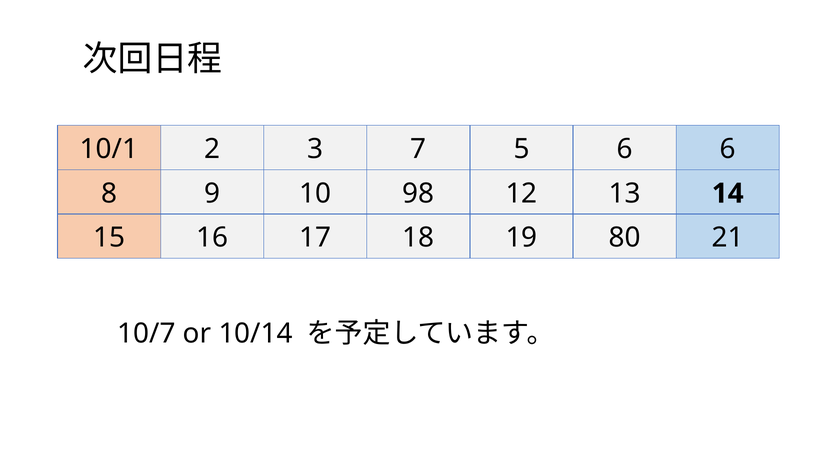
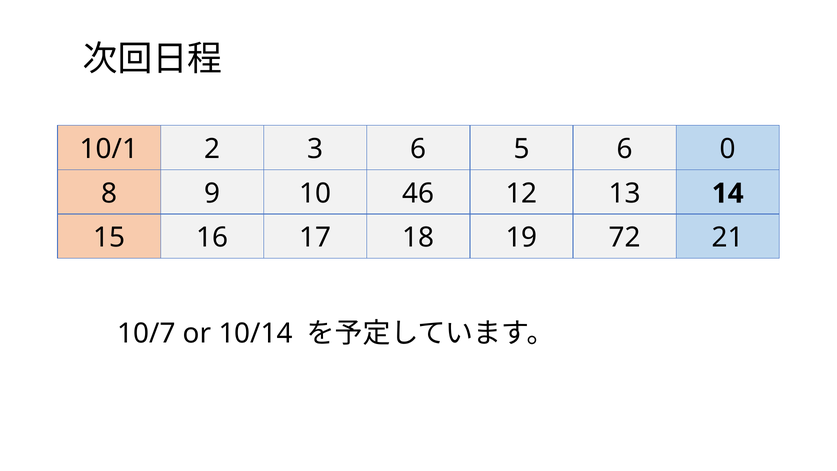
3 7: 7 -> 6 (418, 149)
6 6: 6 -> 0 (728, 149)
98: 98 -> 46 (418, 193)
80: 80 -> 72 (625, 238)
